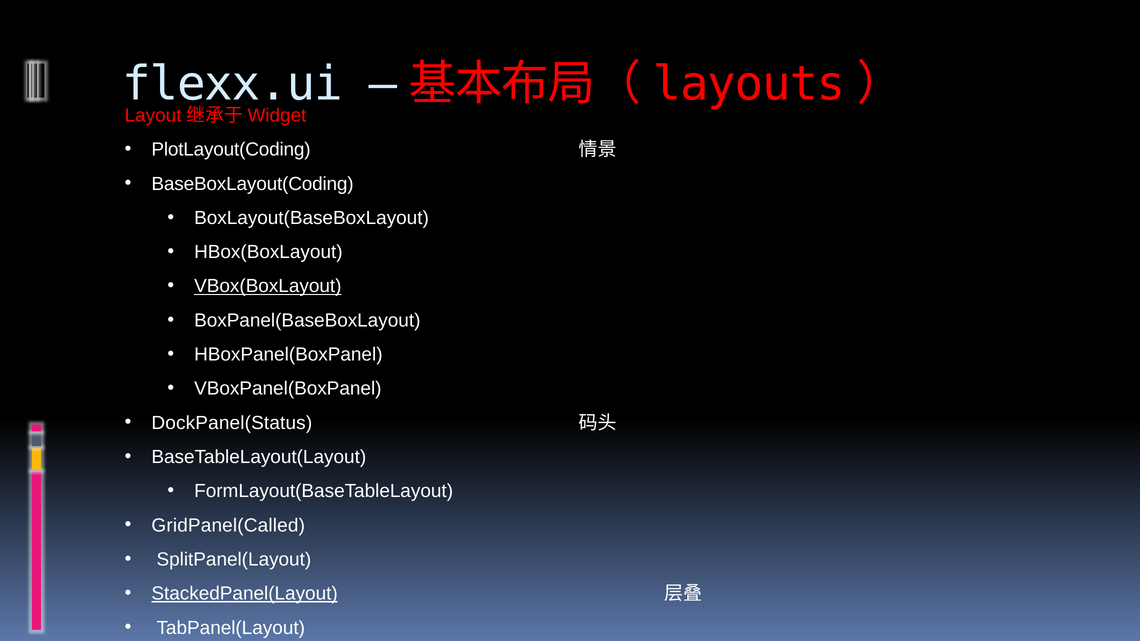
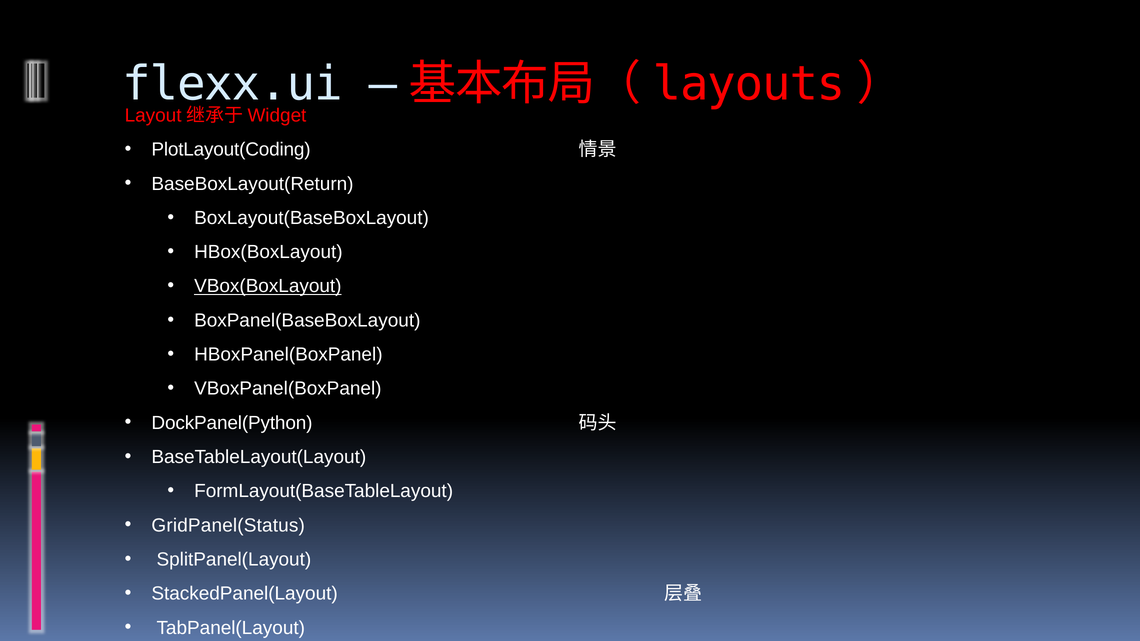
BaseBoxLayout(Coding: BaseBoxLayout(Coding -> BaseBoxLayout(Return (253, 184)
DockPanel(Status: DockPanel(Status -> DockPanel(Python (232, 423)
GridPanel(Called: GridPanel(Called -> GridPanel(Status (228, 525)
StackedPanel(Layout underline: present -> none (245, 594)
